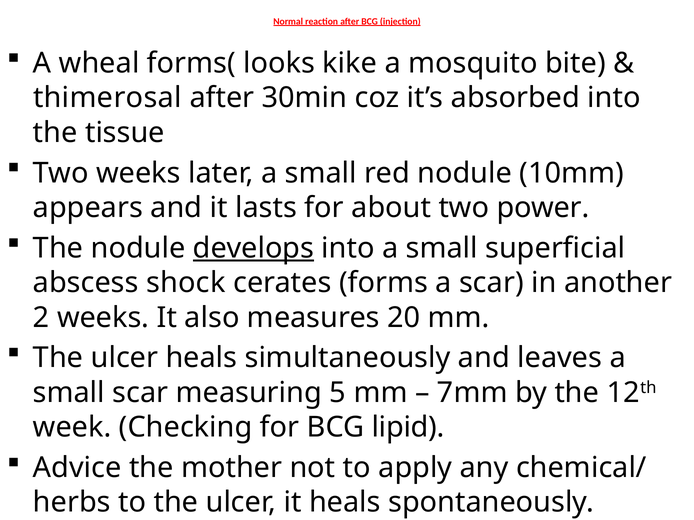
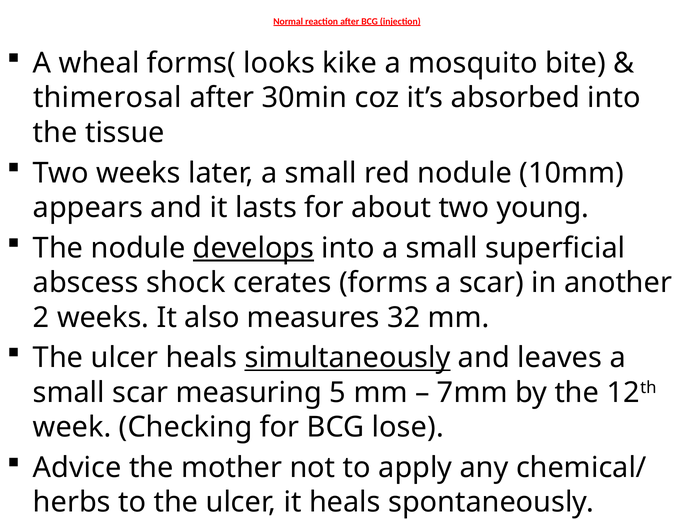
power: power -> young (543, 208)
20: 20 -> 32 (404, 318)
simultaneously underline: none -> present (348, 358)
lipid: lipid -> lose (408, 428)
